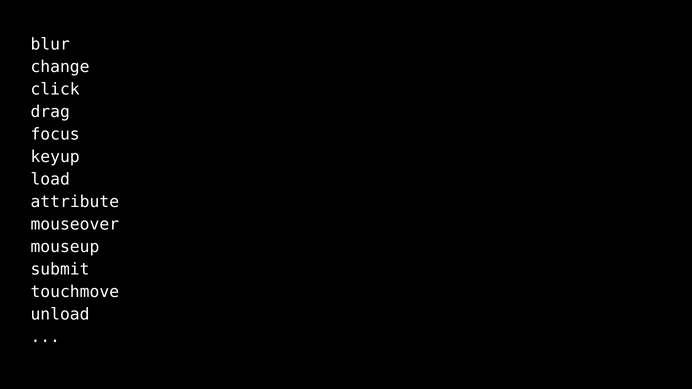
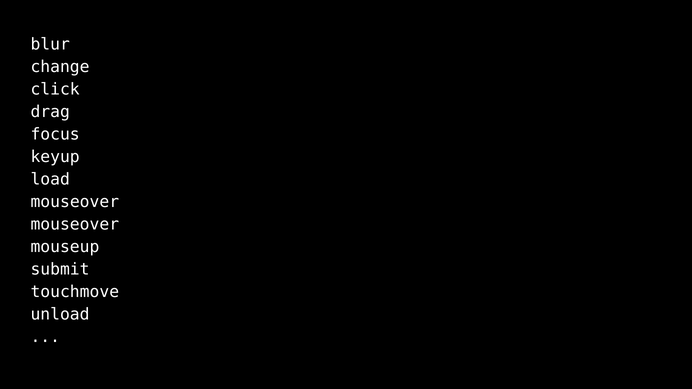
attribute: attribute -> mouseover (75, 202)
